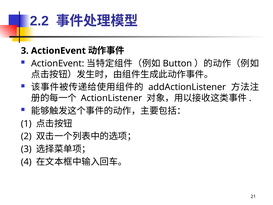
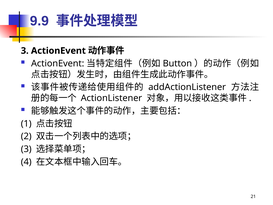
2.2: 2.2 -> 9.9 (39, 21)
